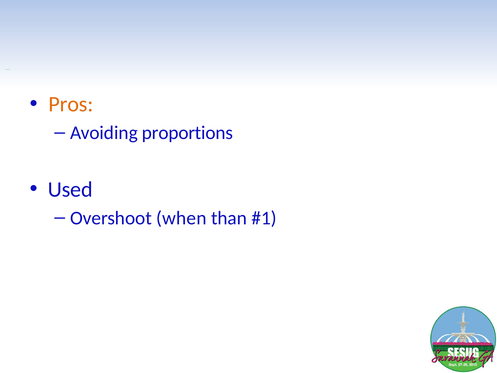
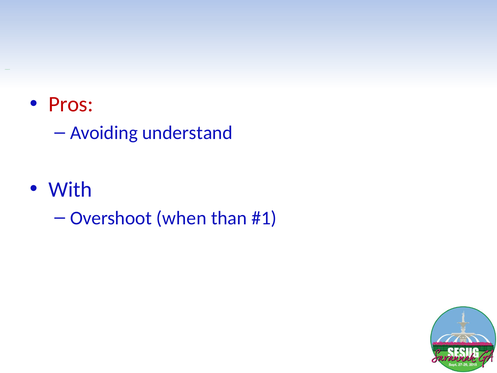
Pros colour: orange -> red (71, 104)
proportions: proportions -> understand (187, 133)
Used: Used -> With (70, 189)
